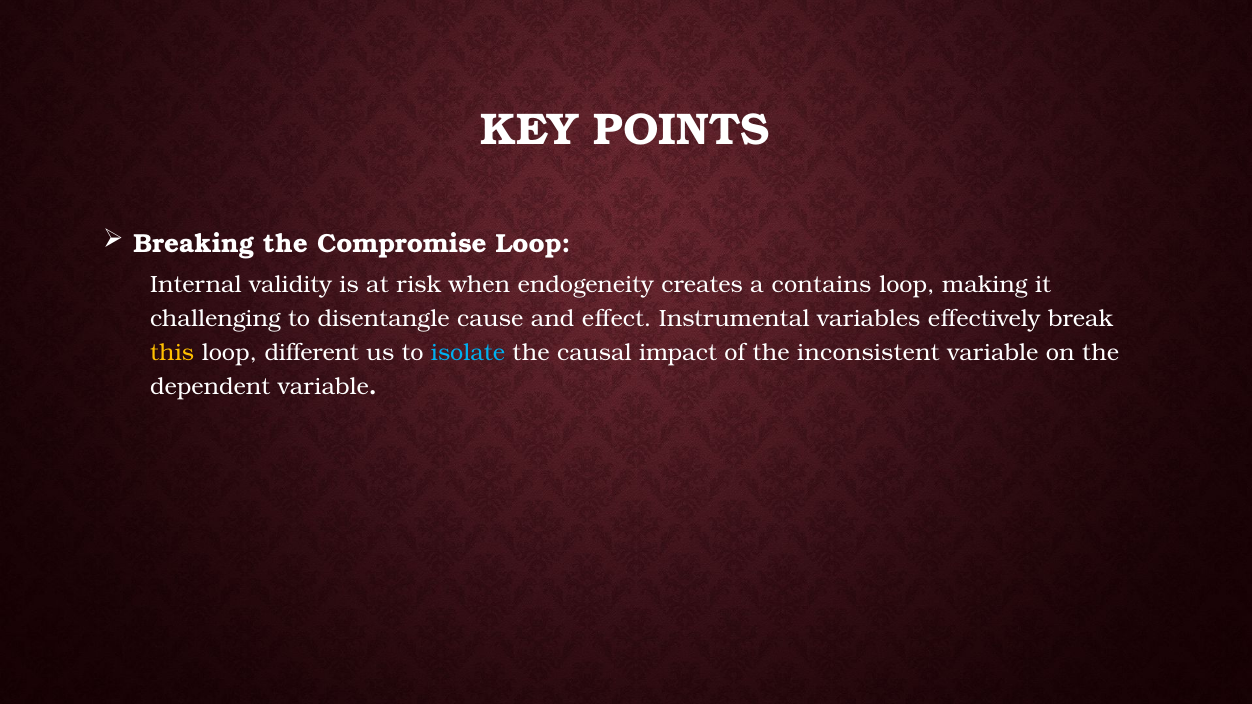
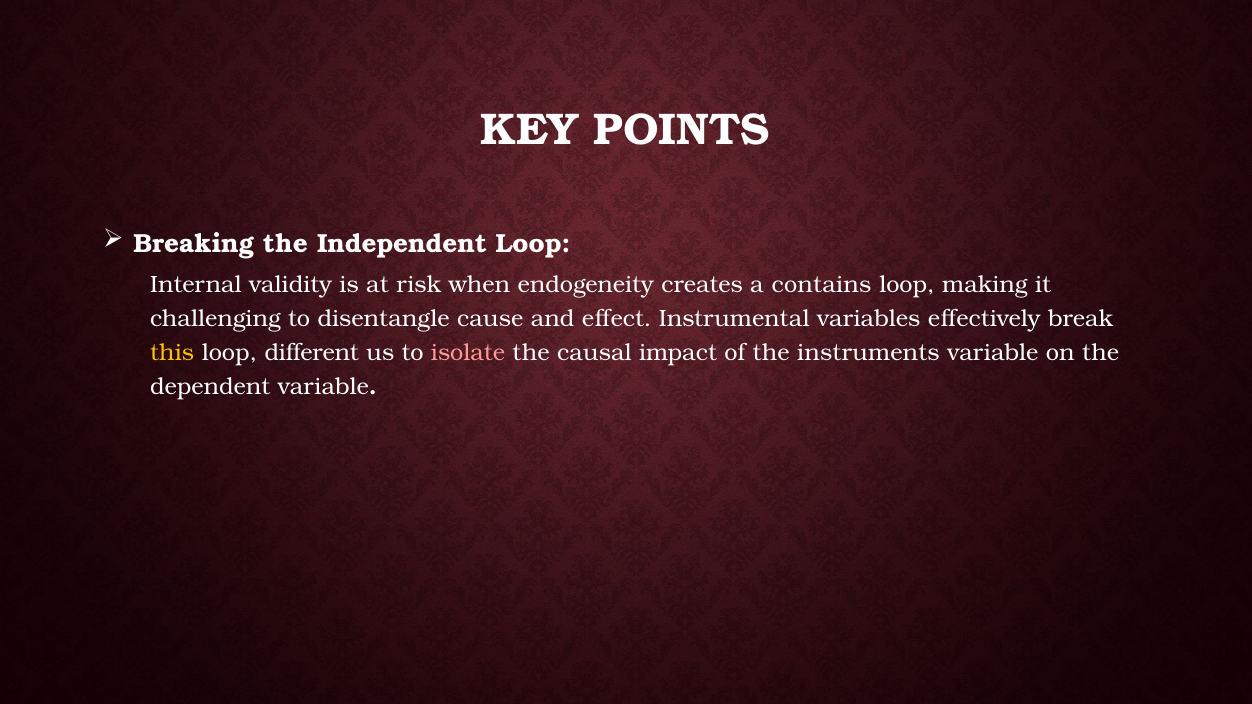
Compromise: Compromise -> Independent (402, 244)
isolate colour: light blue -> pink (468, 353)
inconsistent: inconsistent -> instruments (868, 353)
